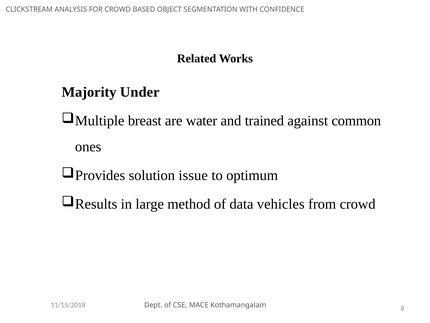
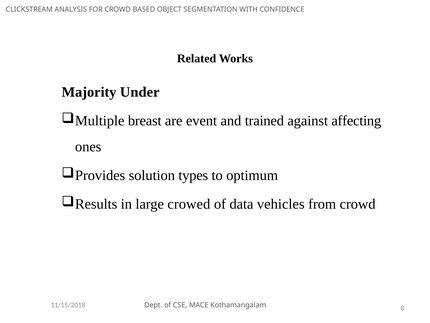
water: water -> event (202, 121)
common: common -> affecting (356, 121)
issue: issue -> types (193, 175)
method: method -> crowed (189, 204)
